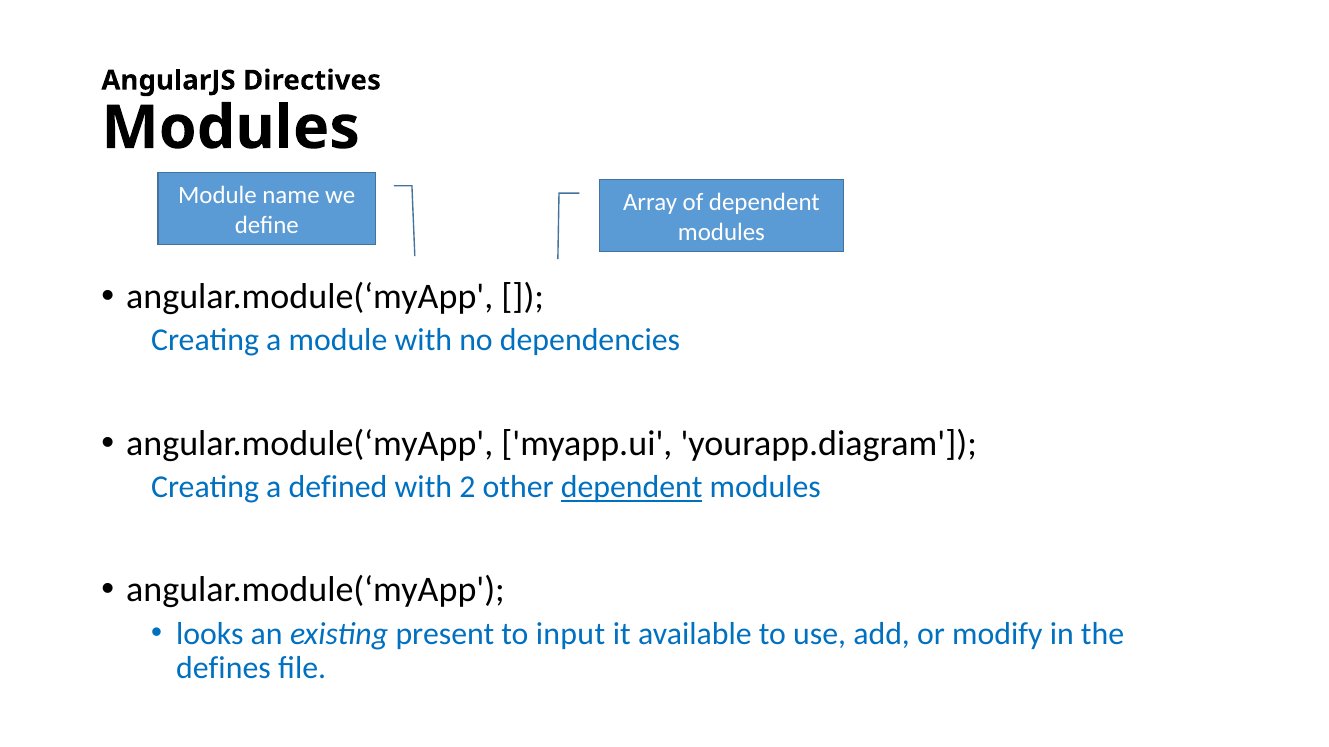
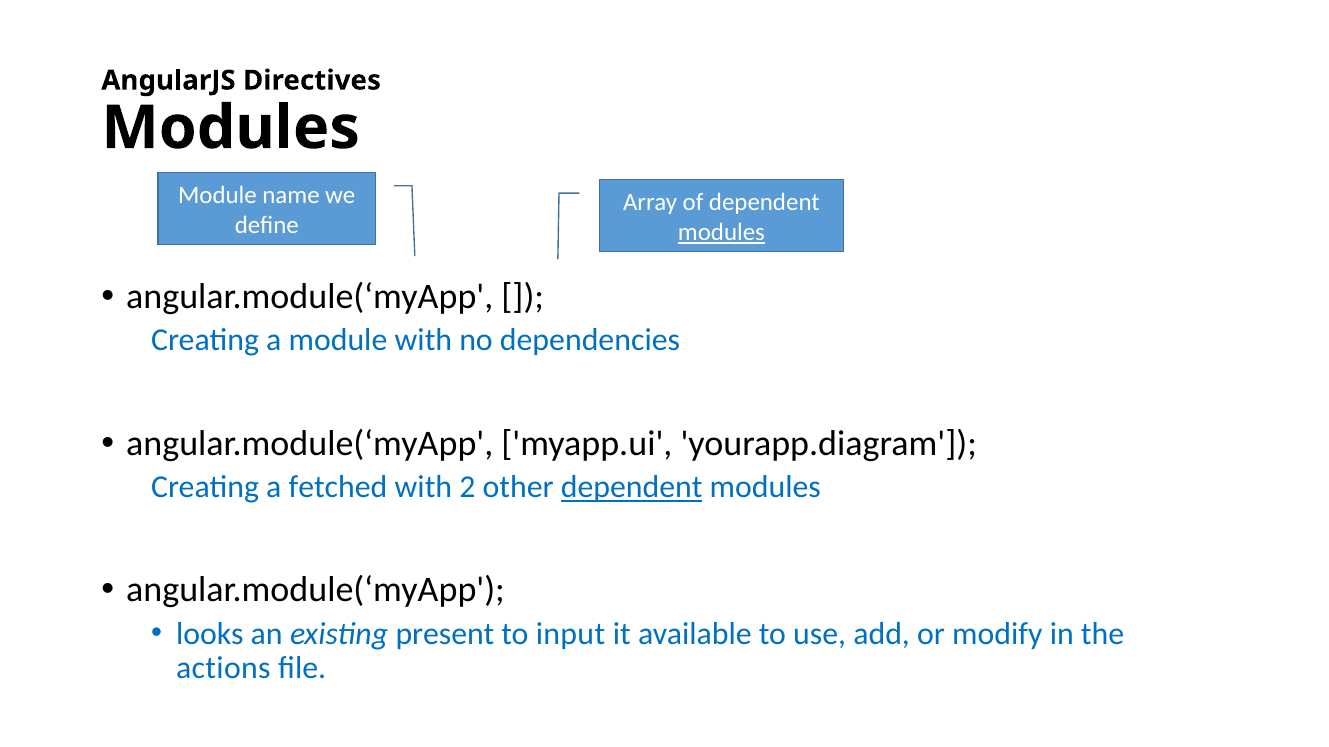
modules underline: none -> present (721, 233)
defined: defined -> fetched (338, 487)
defines: defines -> actions (223, 668)
